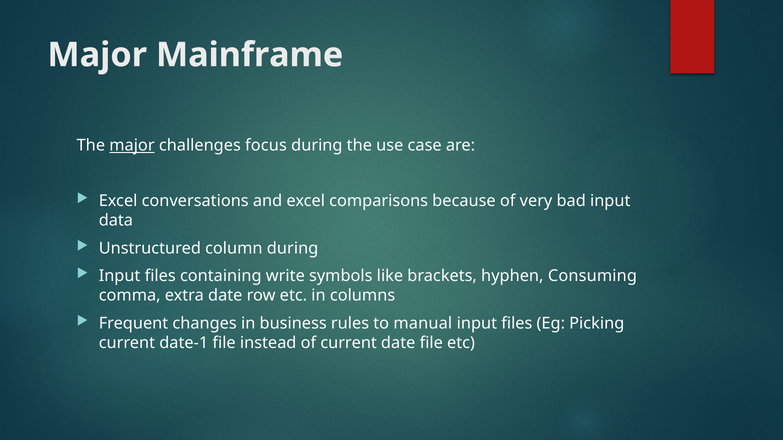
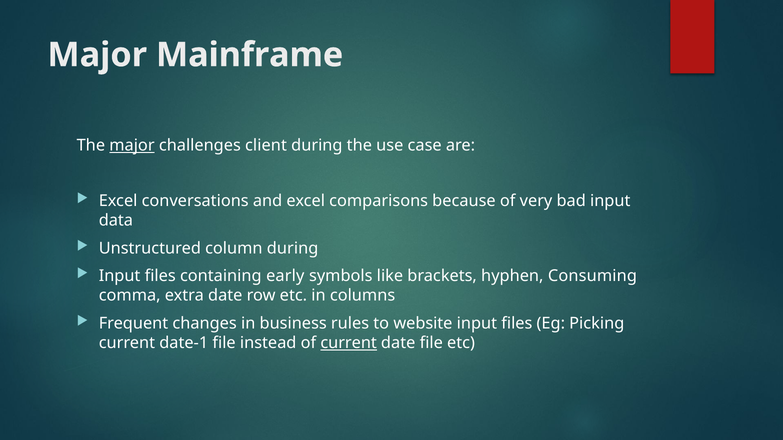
focus: focus -> client (266, 146)
write: write -> early (285, 276)
manual: manual -> website (423, 324)
current underline: none -> present (349, 343)
